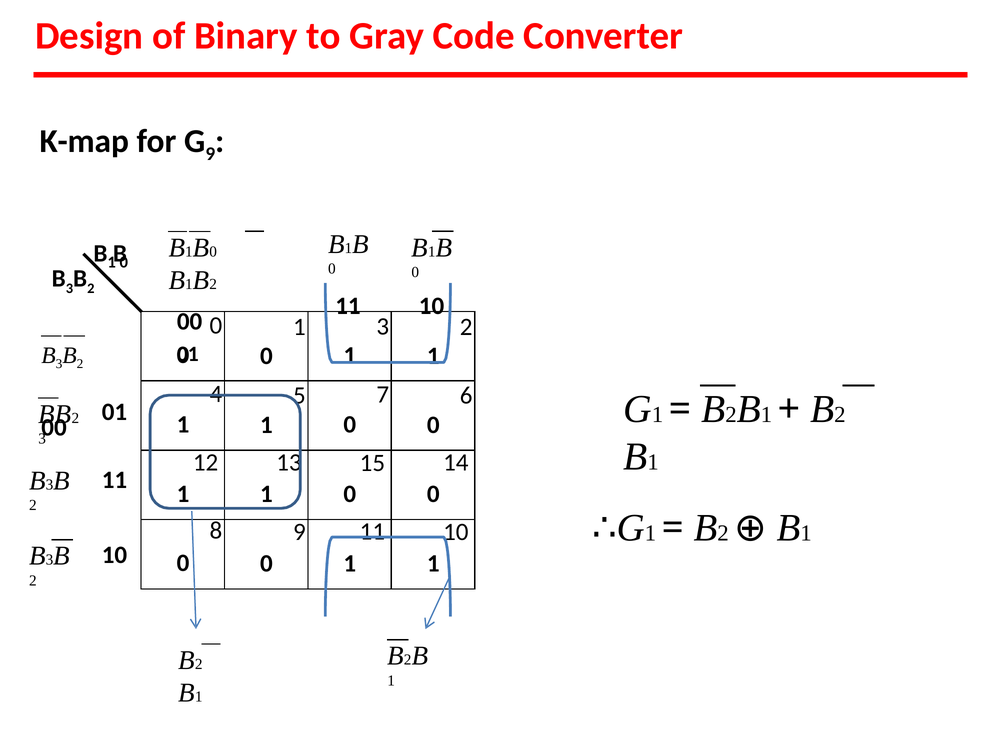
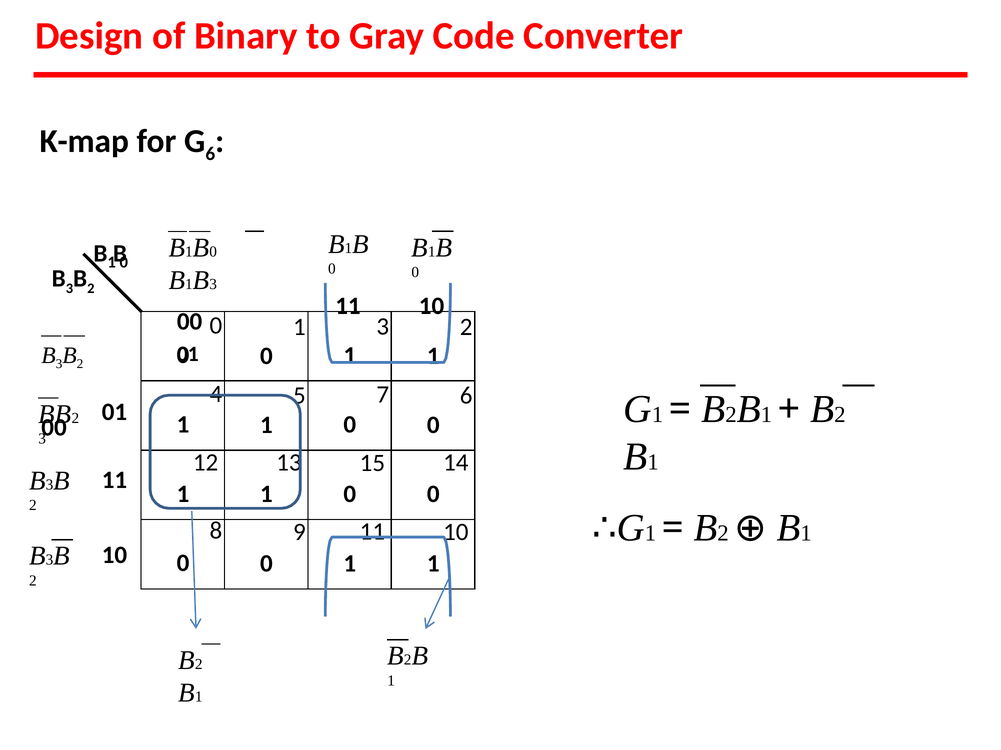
9: 9 -> 6 (210, 154)
2: 2 -> 3 (213, 284)
